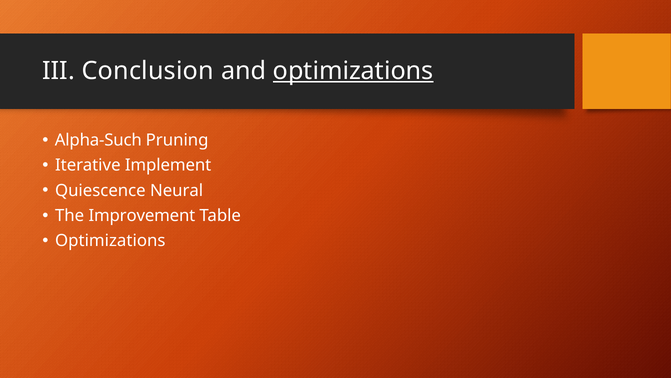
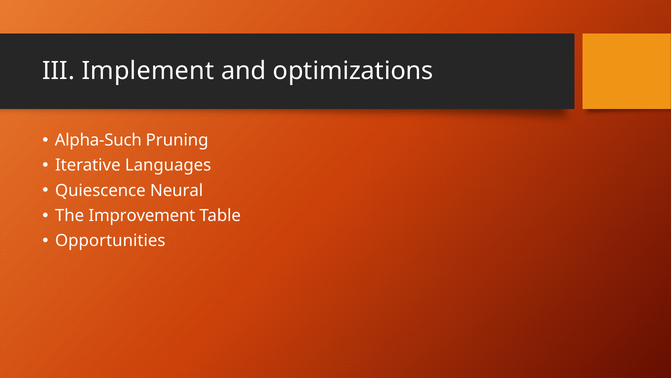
Conclusion: Conclusion -> Implement (148, 71)
optimizations underline: present -> none (353, 71)
Implement: Implement -> Languages (168, 165)
Optimizations: Optimizations -> Opportunities (110, 240)
